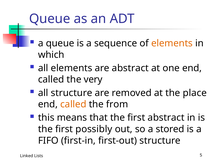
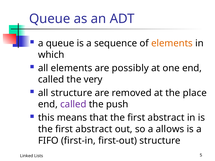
are abstract: abstract -> possibly (130, 68)
called colour: orange -> purple (73, 104)
from: from -> push (117, 104)
possibly: possibly -> abstract (94, 129)
stored: stored -> allows (170, 129)
